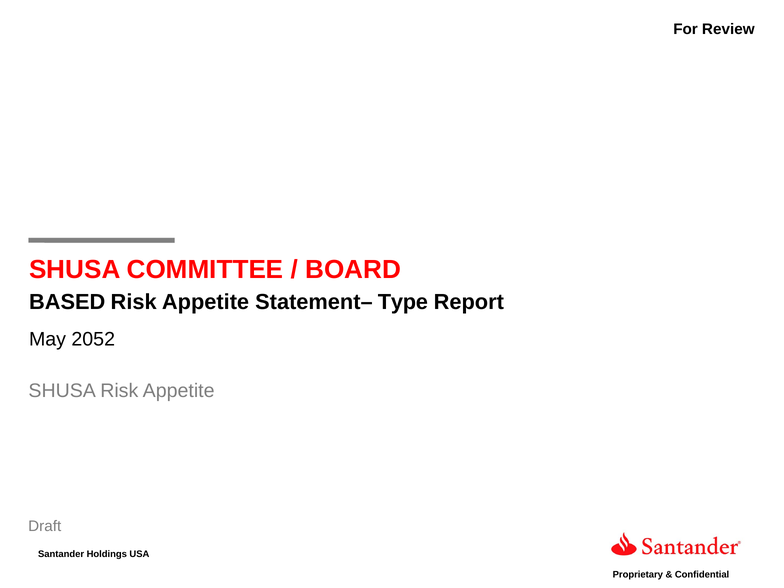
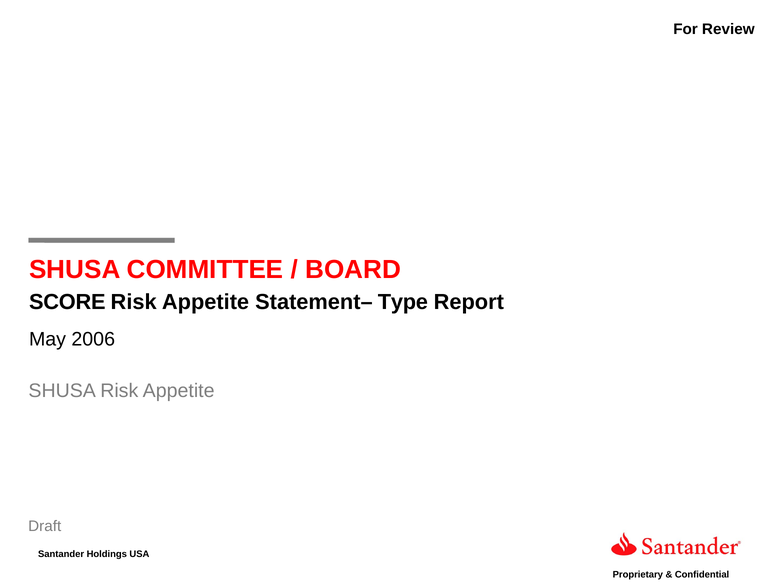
BASED: BASED -> SCORE (67, 302)
2052: 2052 -> 2006 (93, 339)
